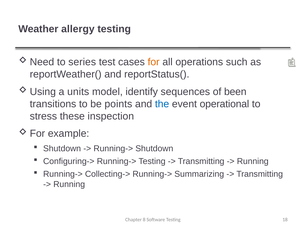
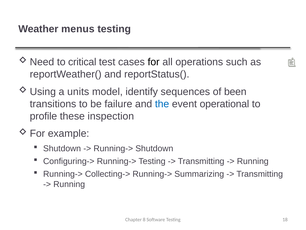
allergy: allergy -> menus (78, 29)
series: series -> critical (82, 62)
for colour: orange -> black (154, 62)
points: points -> failure (118, 104)
stress: stress -> profile (43, 116)
